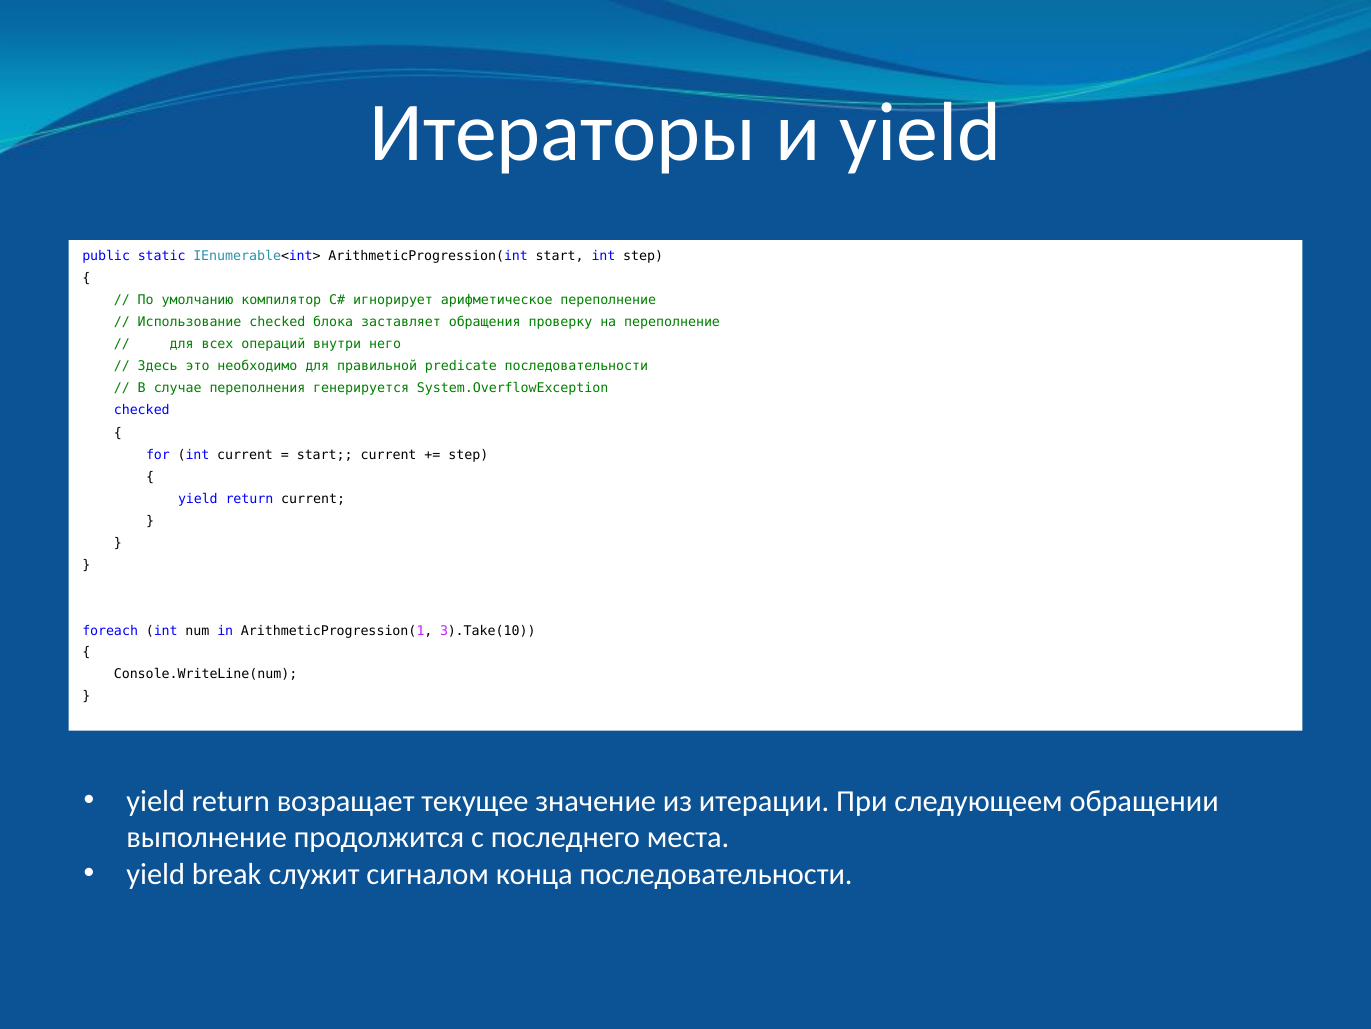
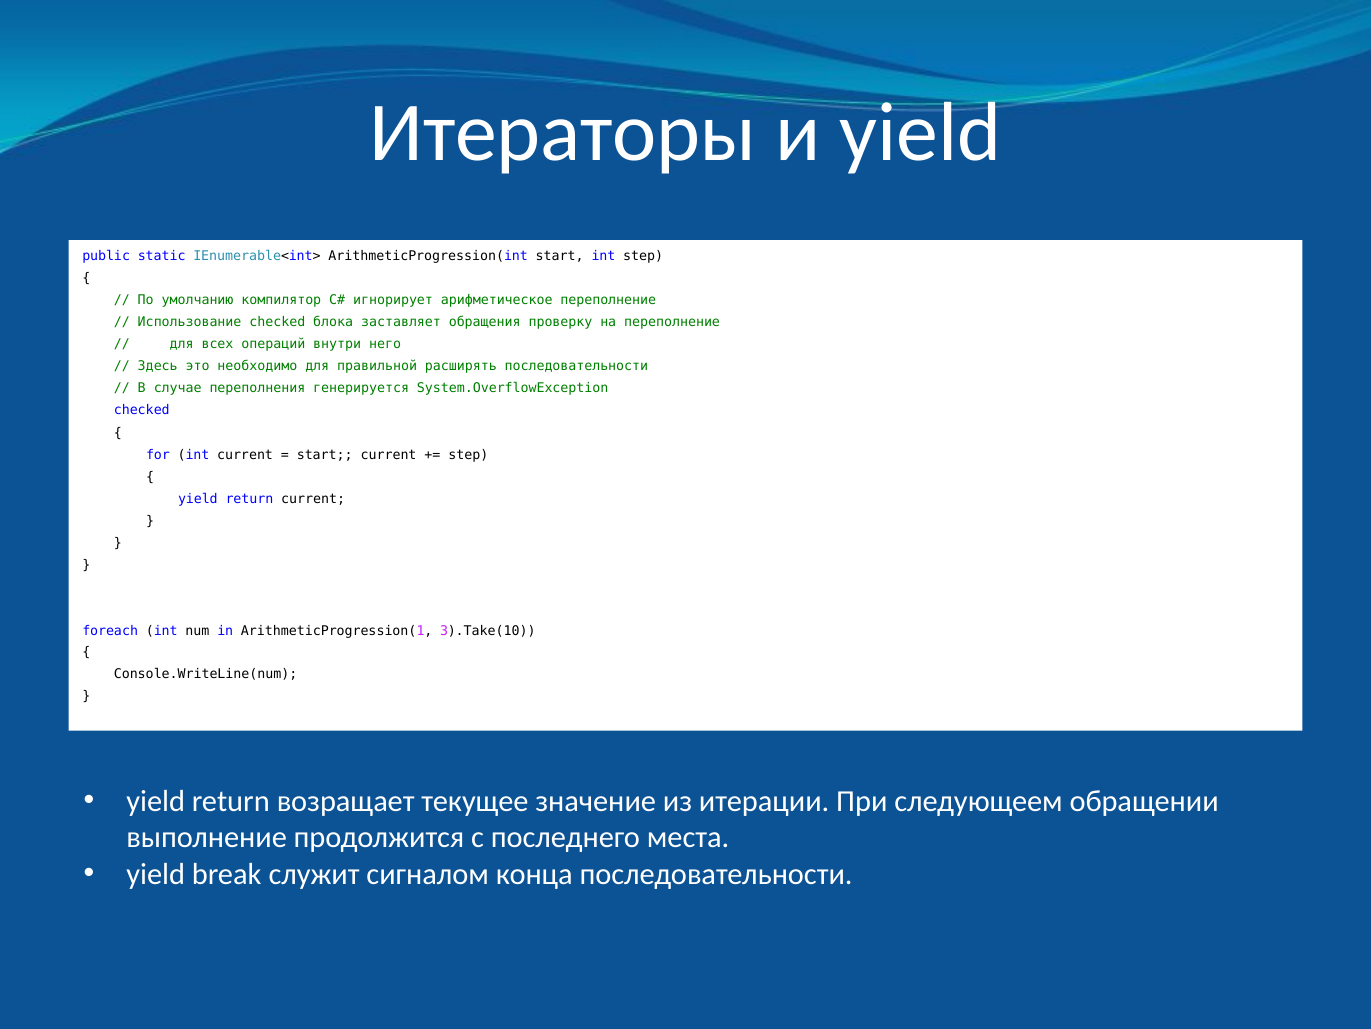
predicate: predicate -> расширять (461, 366)
